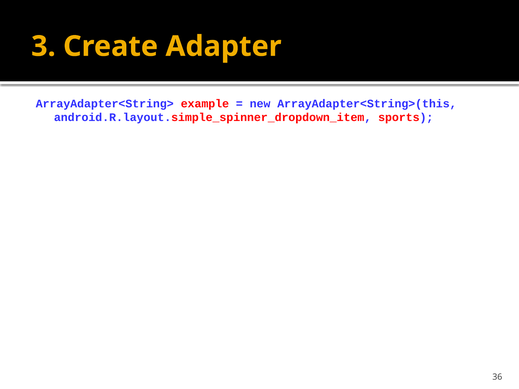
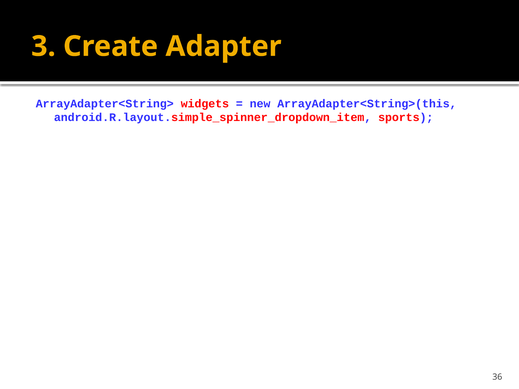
example: example -> widgets (205, 104)
